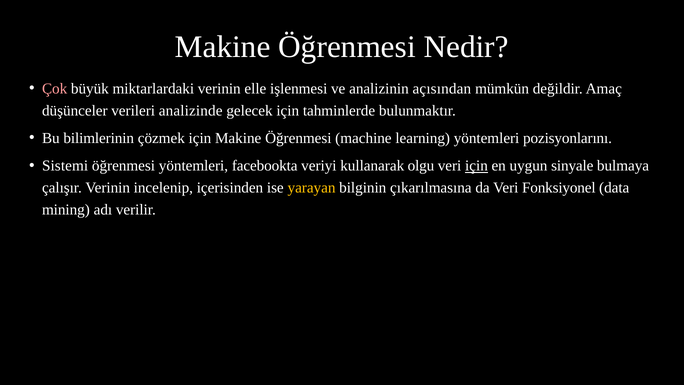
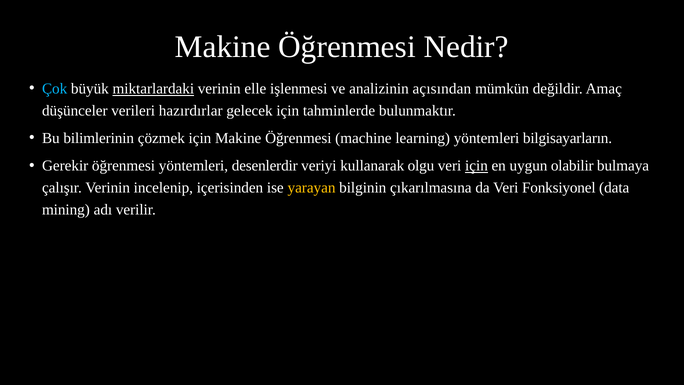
Çok colour: pink -> light blue (55, 89)
miktarlardaki underline: none -> present (153, 89)
analizinde: analizinde -> hazırdırlar (191, 111)
pozisyonlarını: pozisyonlarını -> bilgisayarların (568, 138)
Sistemi: Sistemi -> Gerekir (65, 166)
facebookta: facebookta -> desenlerdir (265, 166)
sinyale: sinyale -> olabilir (572, 166)
